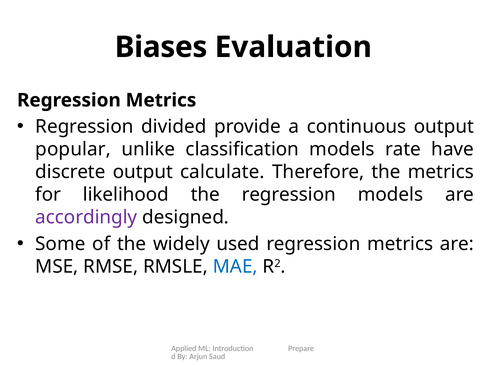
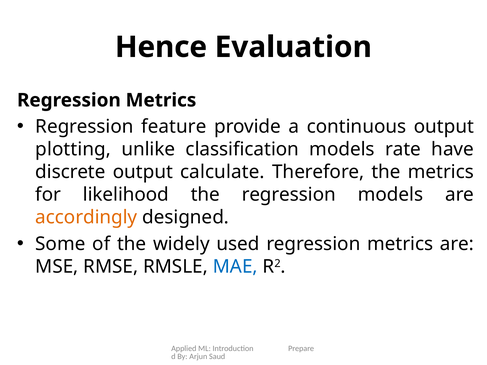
Biases: Biases -> Hence (161, 47)
divided: divided -> feature (174, 127)
popular: popular -> plotting (73, 149)
accordingly colour: purple -> orange (86, 218)
